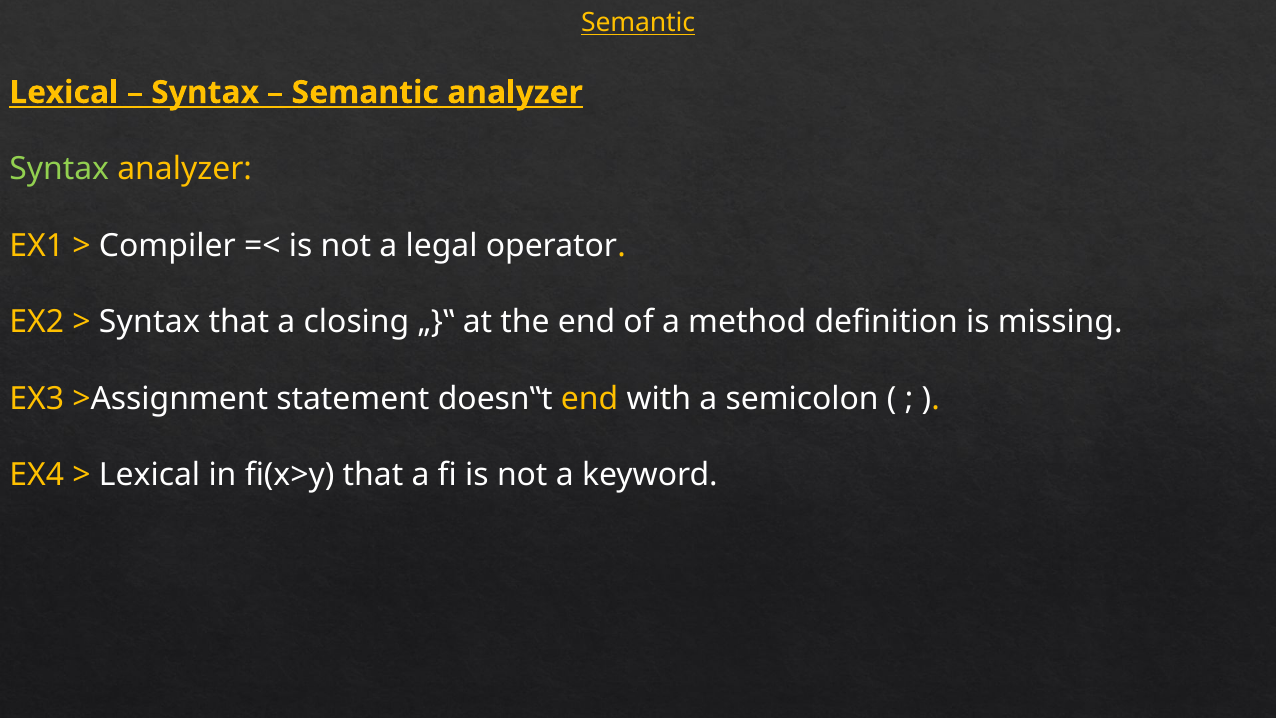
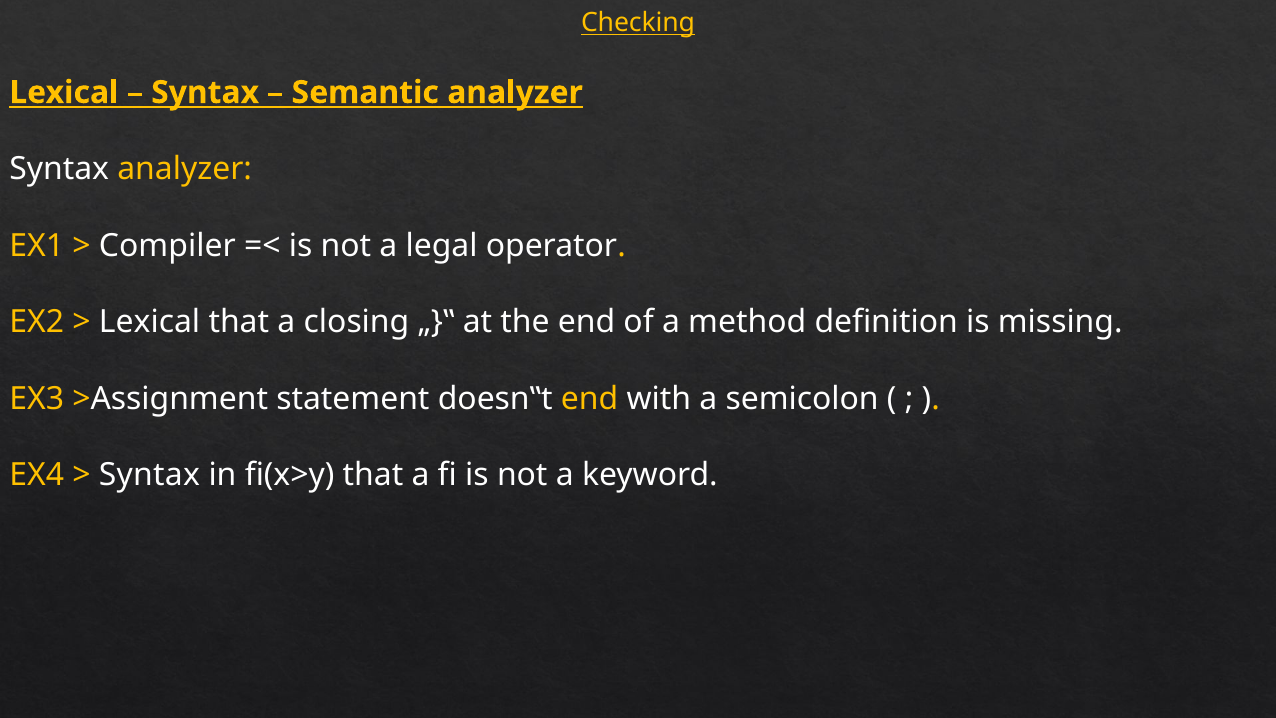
Semantic: Semantic -> Checking (638, 23)
Syntax colour: light green -> white (59, 169)
Syntax: Syntax -> Lexical (150, 322)
Lexical: Lexical -> Syntax (149, 475)
